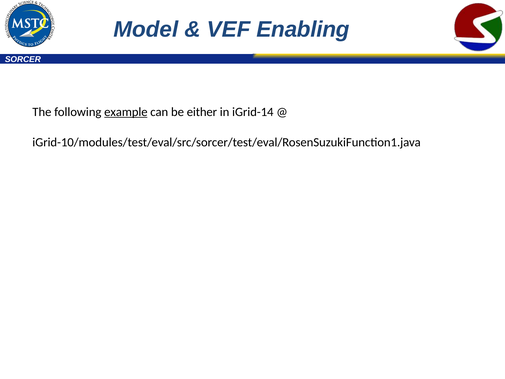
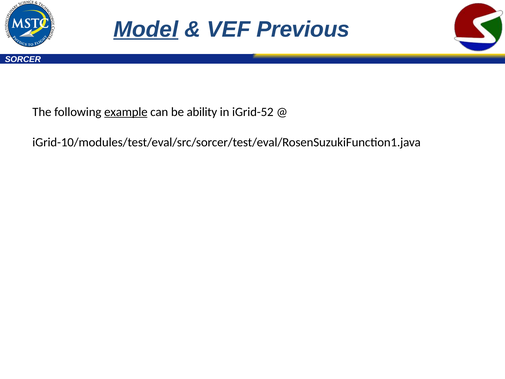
Model underline: none -> present (146, 29)
Enabling: Enabling -> Previous (303, 29)
either: either -> ability (202, 112)
iGrid-14: iGrid-14 -> iGrid-52 (253, 112)
